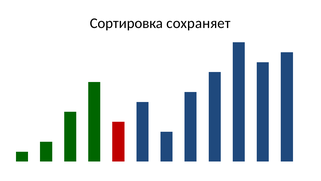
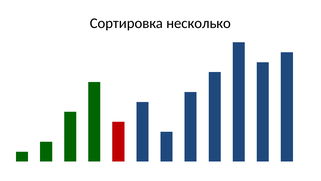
сохраняет: сохраняет -> несколько (199, 23)
